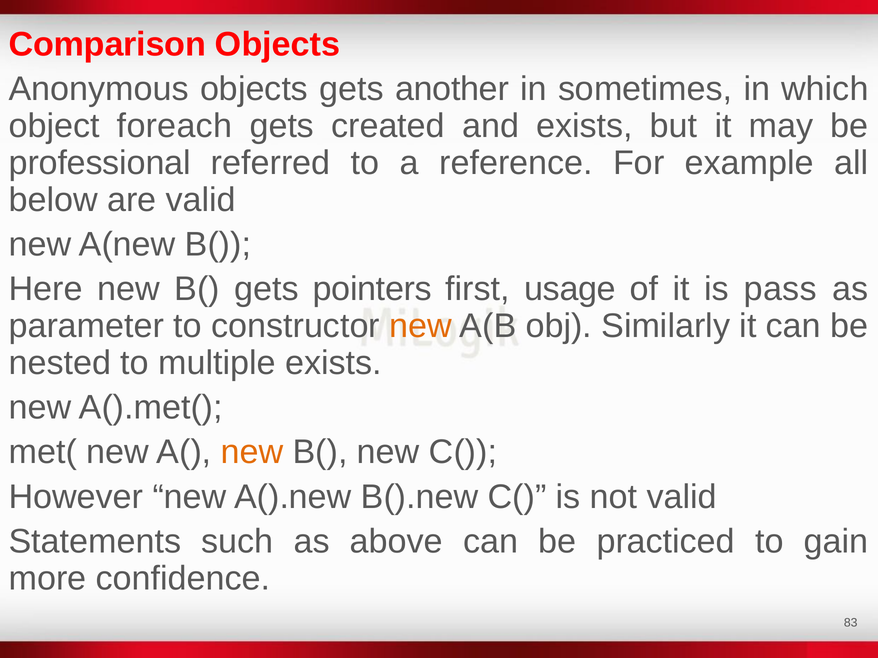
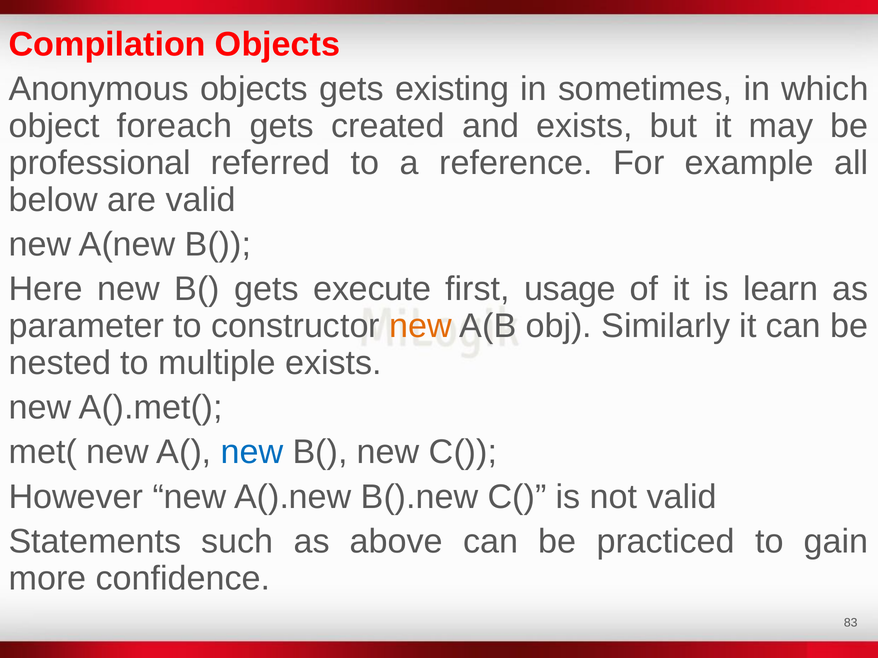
Comparison: Comparison -> Compilation (107, 45)
another: another -> existing (452, 89)
pointers: pointers -> execute (372, 289)
pass: pass -> learn (781, 289)
new colour: orange -> blue (252, 452)
